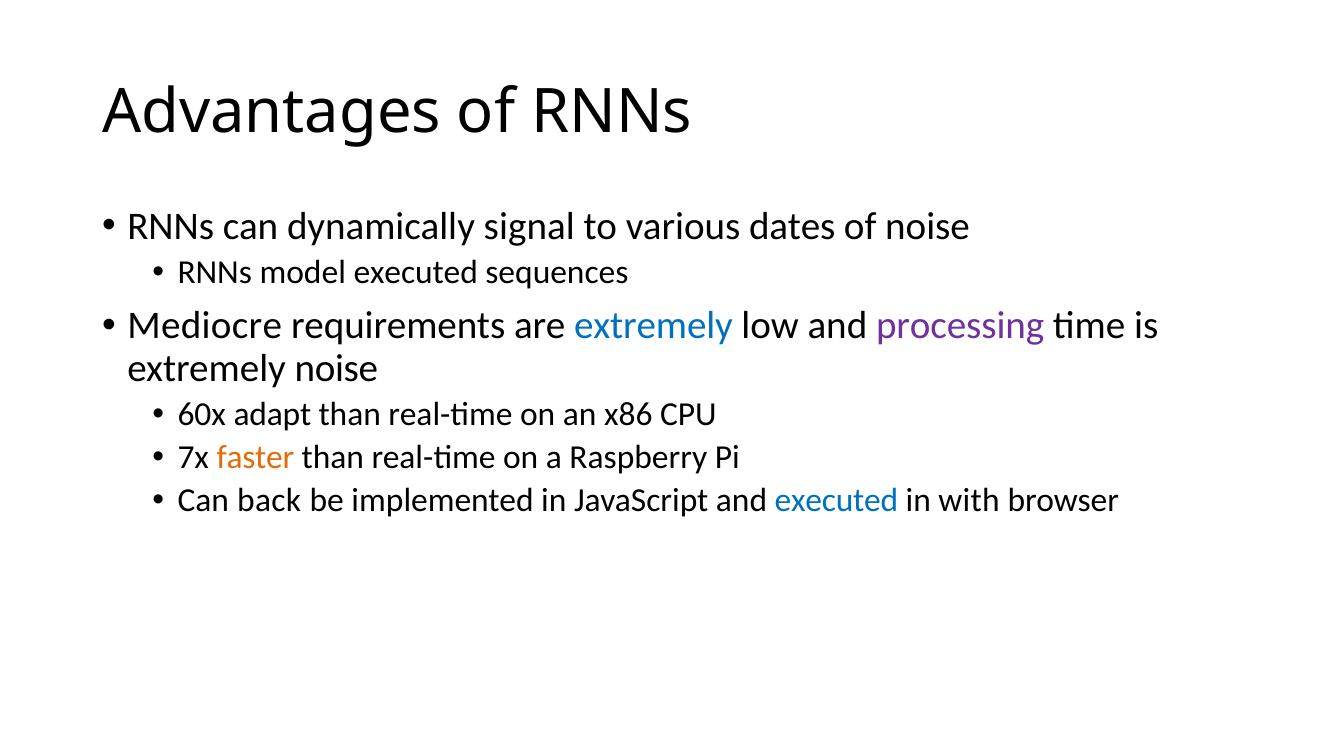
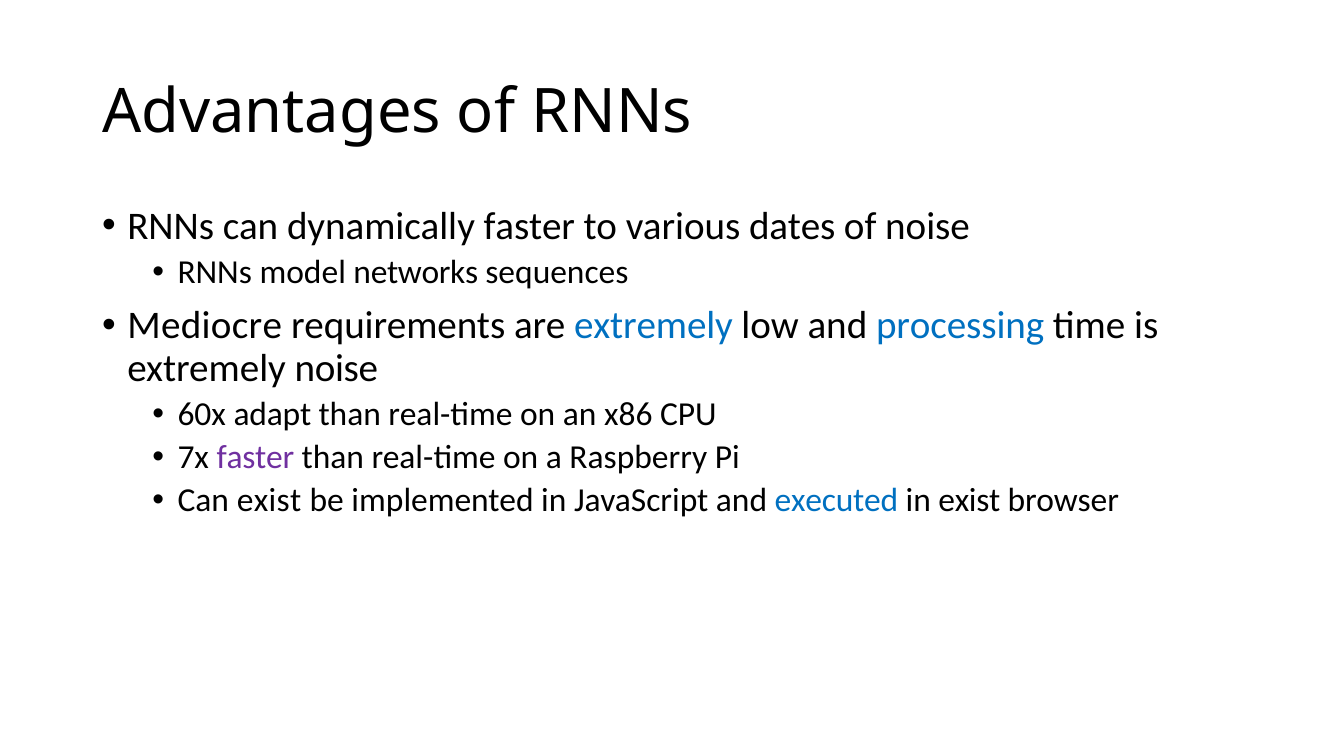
dynamically signal: signal -> faster (529, 227)
model executed: executed -> networks (416, 273)
processing colour: purple -> blue (960, 326)
faster colour: orange -> purple (255, 457)
Can back: back -> exist (269, 501)
in with: with -> exist (969, 501)
